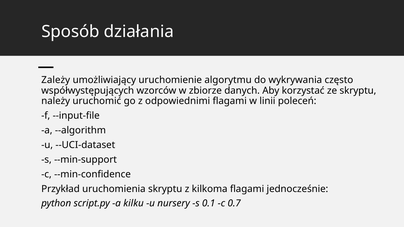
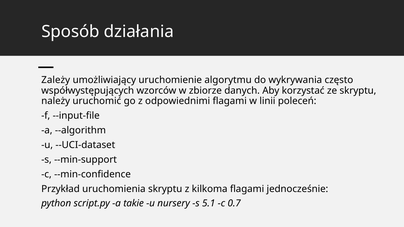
kilku: kilku -> takie (134, 204)
0.1: 0.1 -> 5.1 (209, 204)
